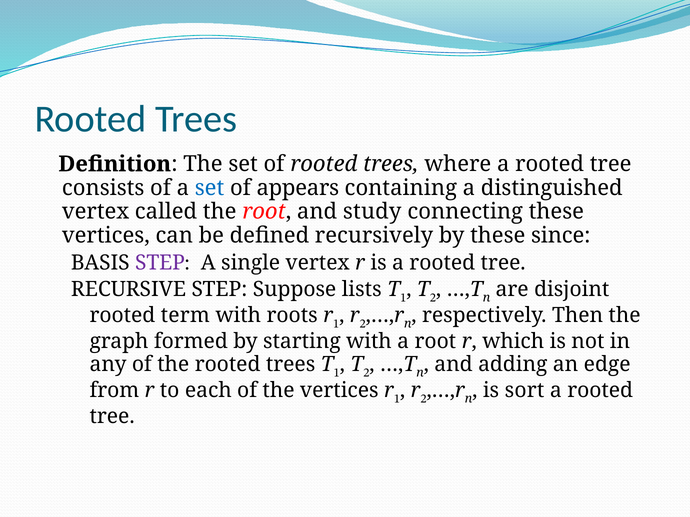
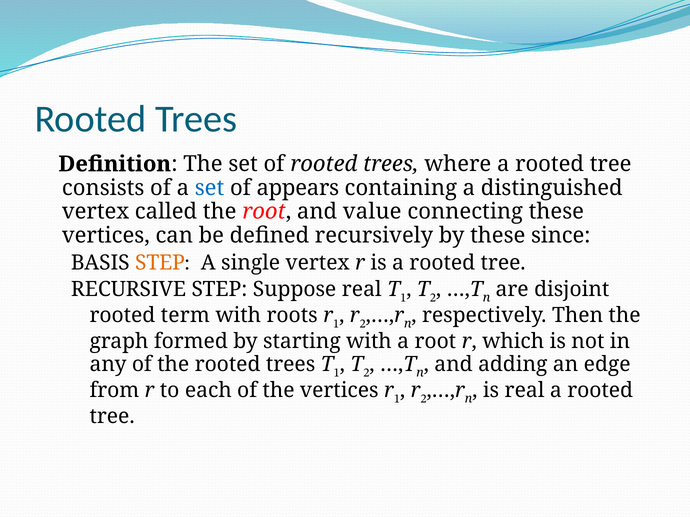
study: study -> value (372, 212)
STEP colour: purple -> orange (160, 263)
Suppose lists: lists -> real (362, 290)
is sort: sort -> real (525, 391)
